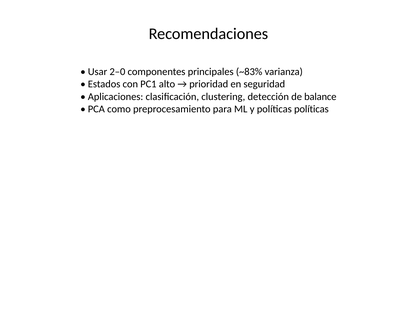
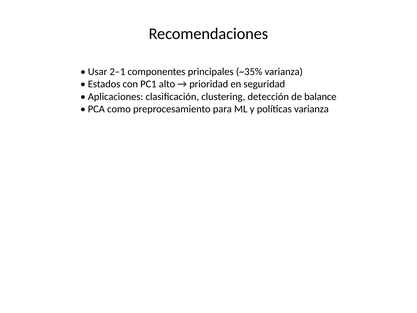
2–0: 2–0 -> 2–1 (117, 72)
~83%: ~83% -> ~35% (249, 72)
políticas políticas: políticas -> varianza (311, 109)
